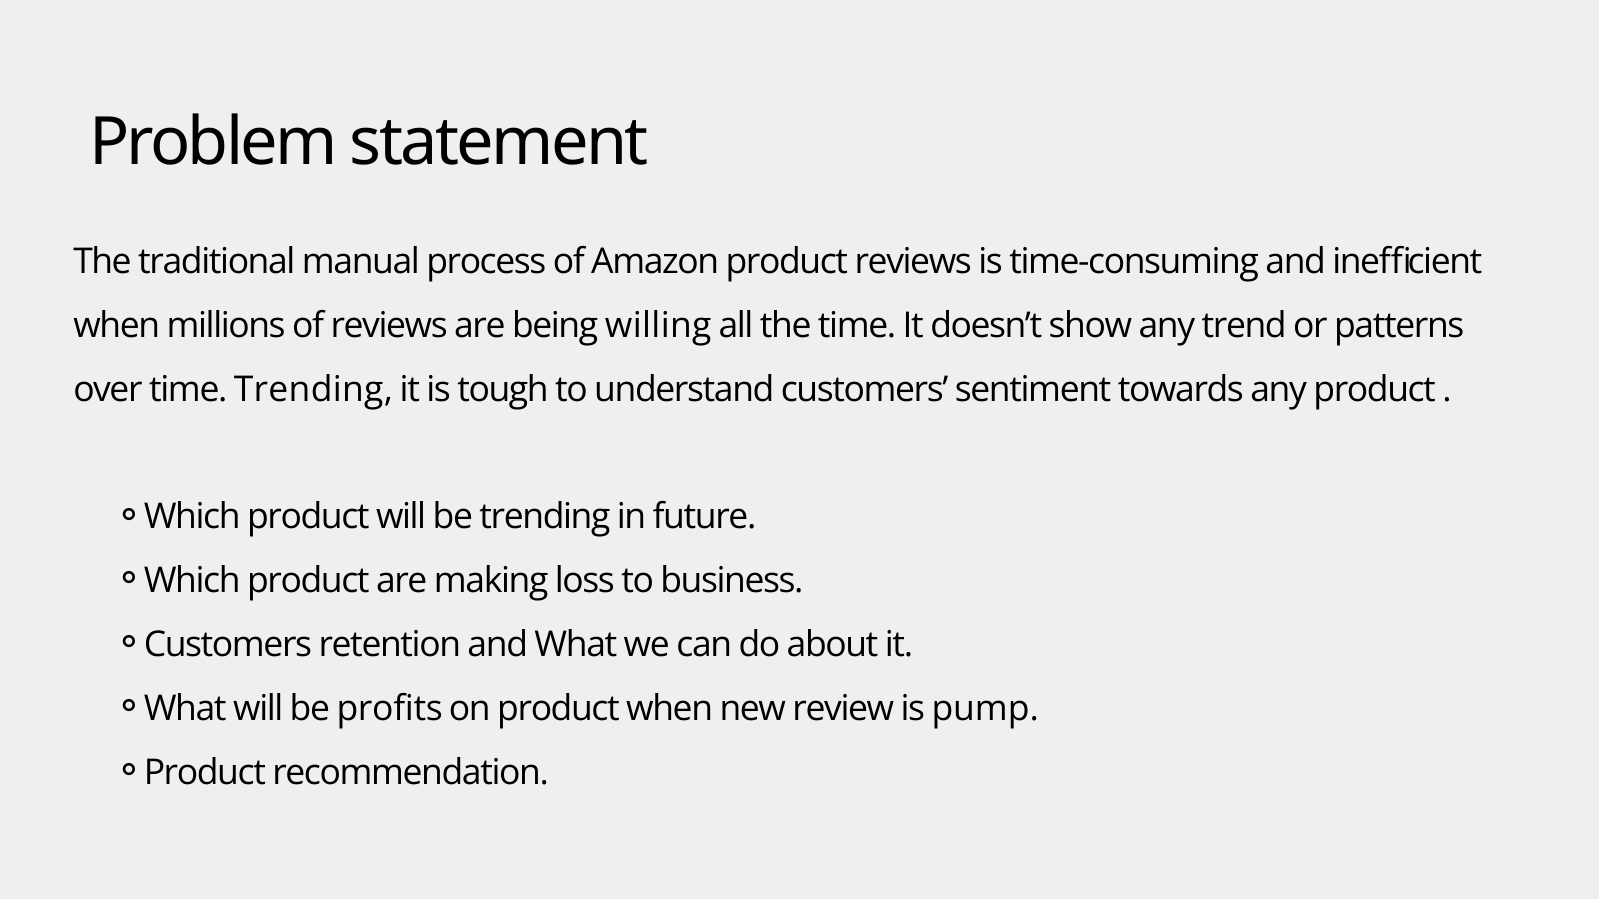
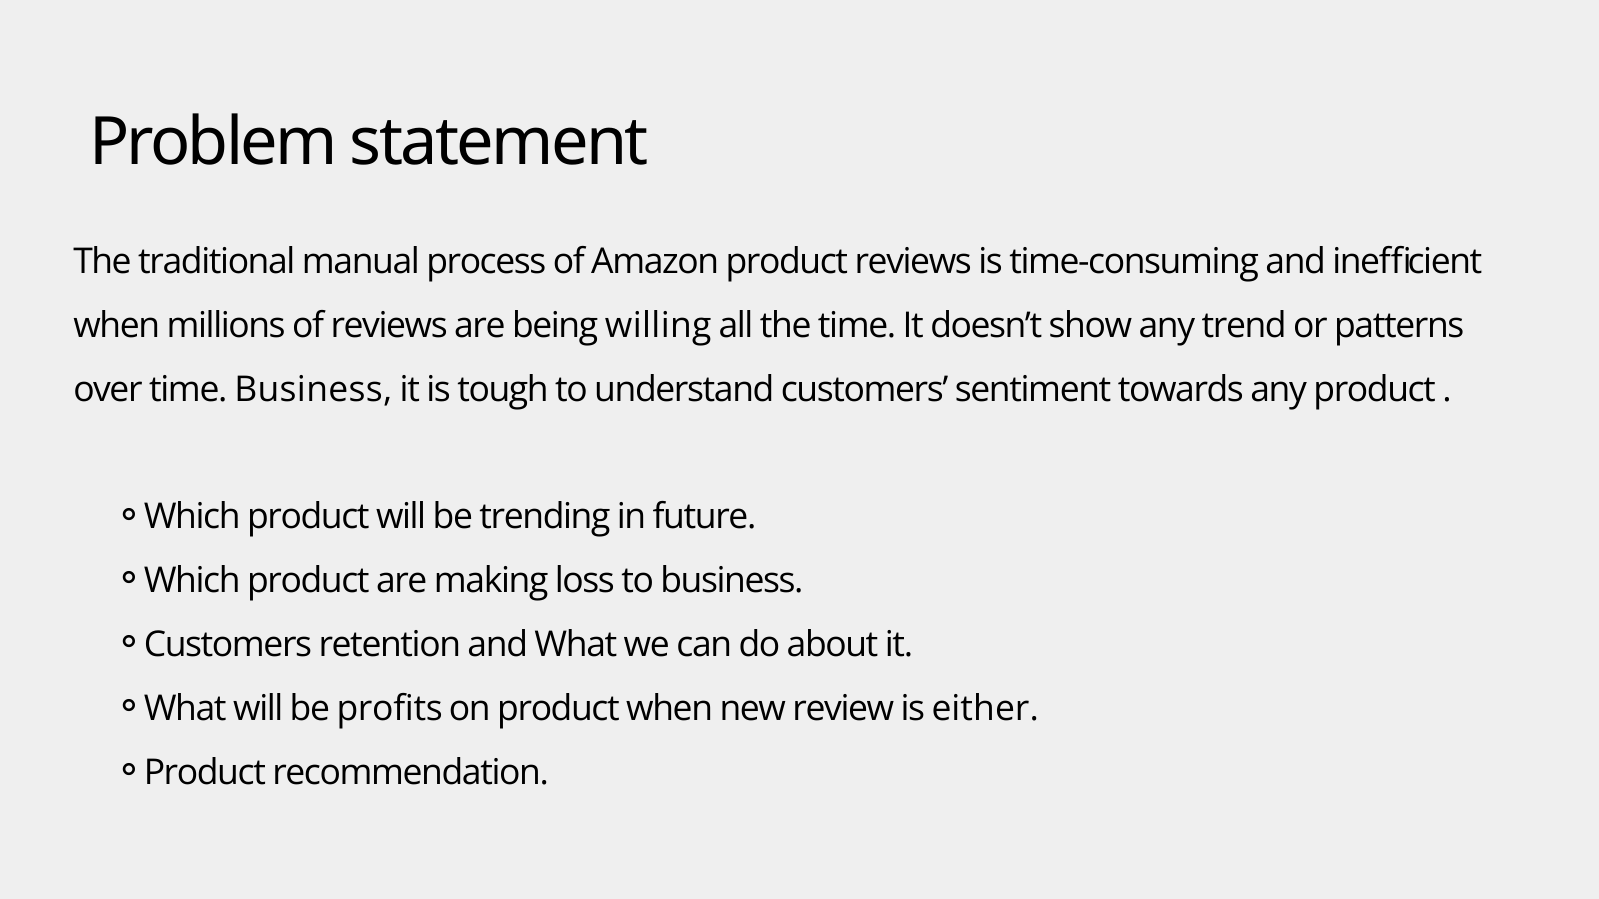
time Trending: Trending -> Business (313, 390)
pump: pump -> either (985, 709)
